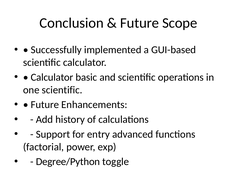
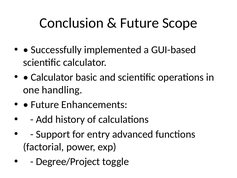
one scientific: scientific -> handling (62, 90)
Degree/Python: Degree/Python -> Degree/Project (68, 161)
